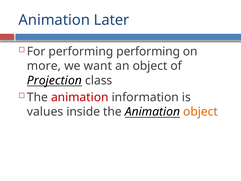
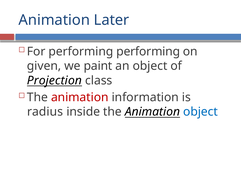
more: more -> given (44, 66)
want: want -> paint (98, 66)
values: values -> radius (45, 112)
object colour: orange -> blue (201, 112)
